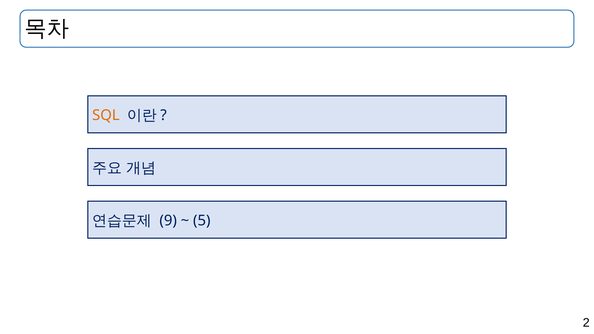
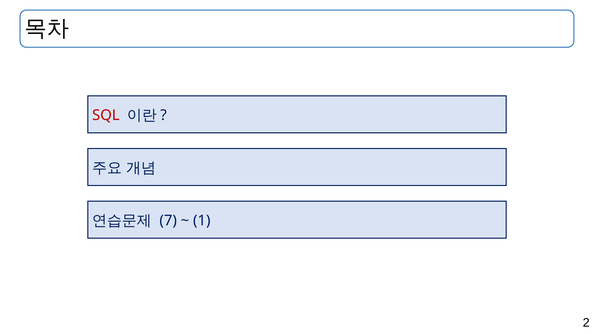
SQL colour: orange -> red (106, 115)
9: 9 -> 7 (168, 221)
5: 5 -> 1 (202, 221)
